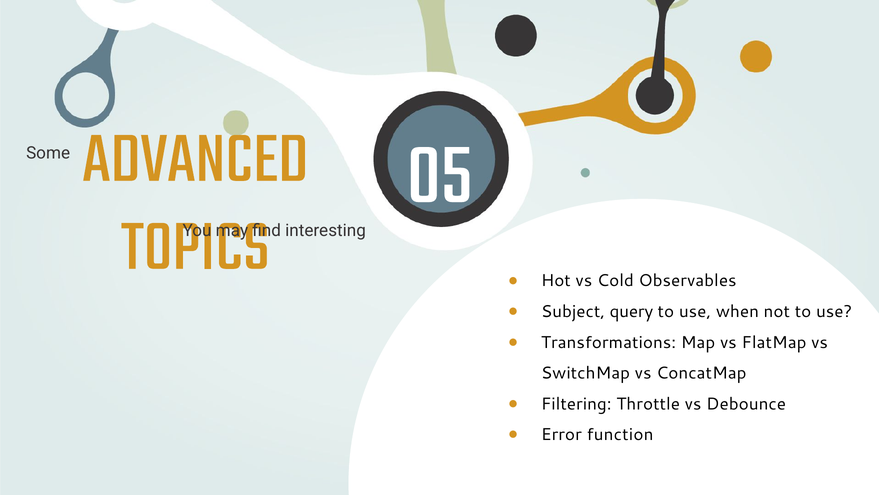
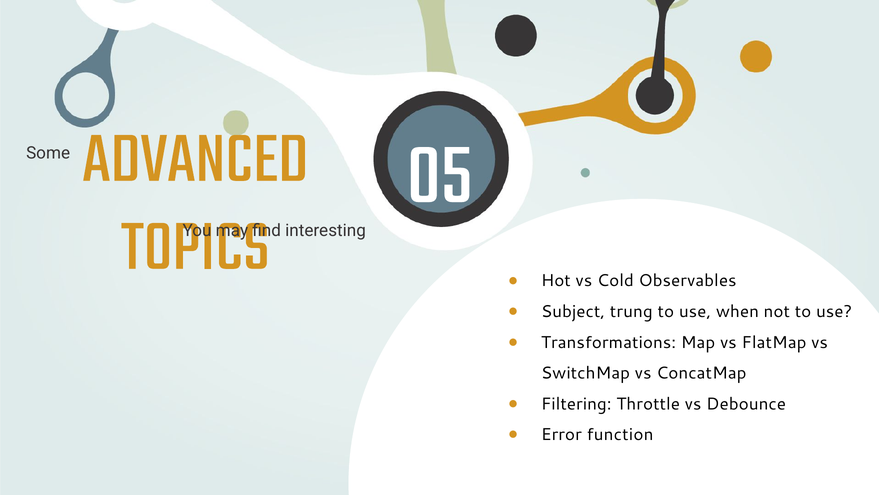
query: query -> trung (631, 311)
